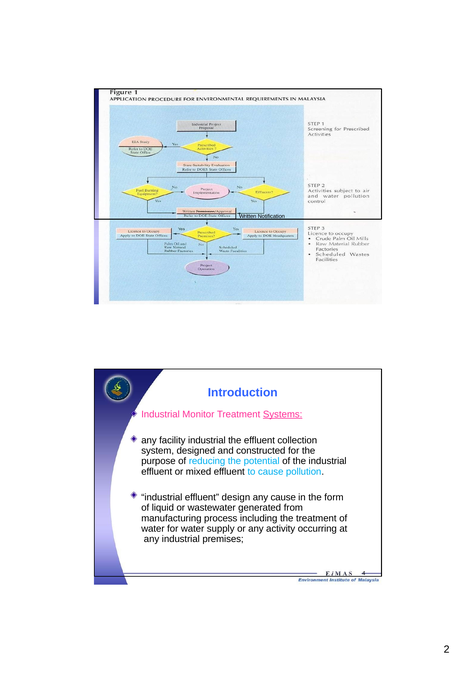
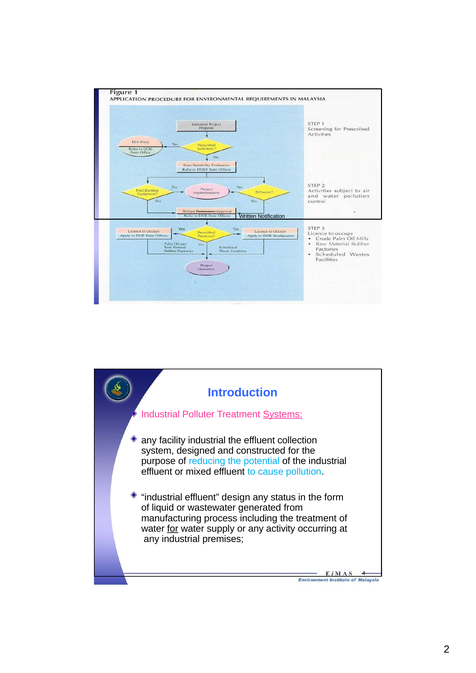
Monitor: Monitor -> Polluter (198, 415)
any cause: cause -> status (283, 498)
for underline: none -> present (173, 529)
